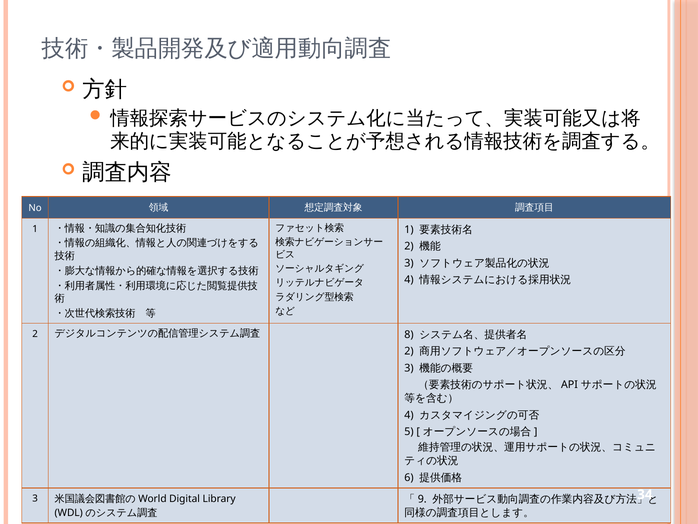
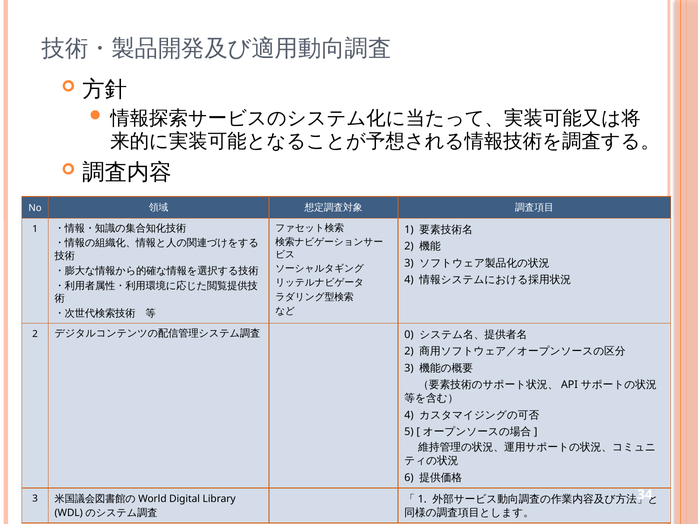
8: 8 -> 0 (409, 334)
9: 9 -> 1 (422, 499)
